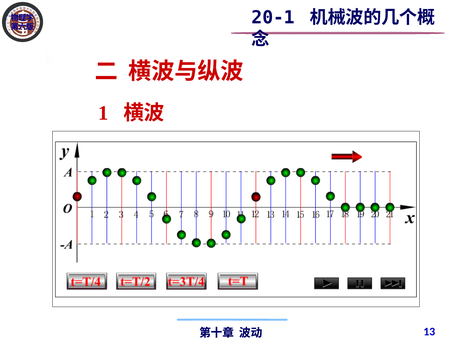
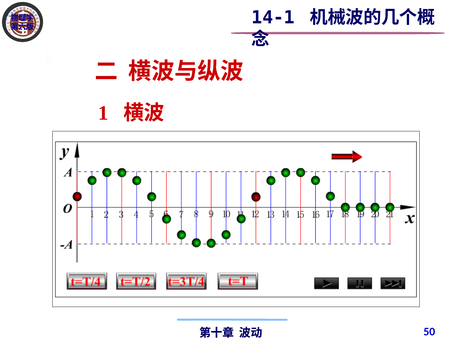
20-1: 20-1 -> 14-1 (273, 18)
13: 13 -> 50 (429, 332)
